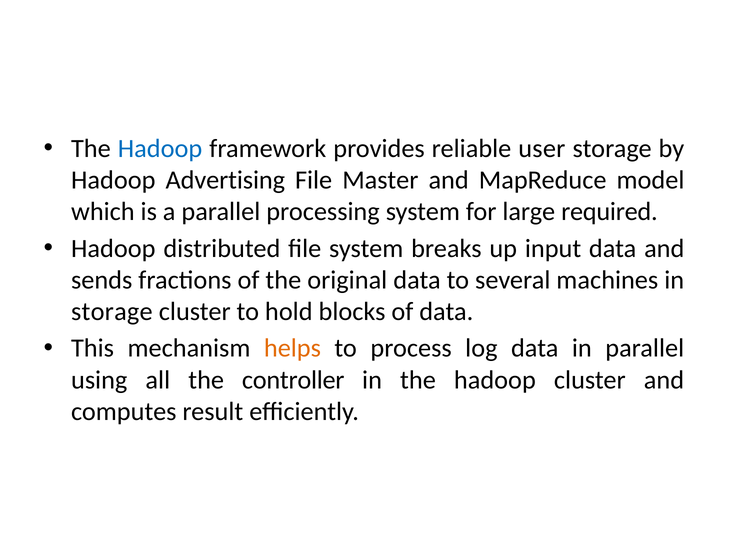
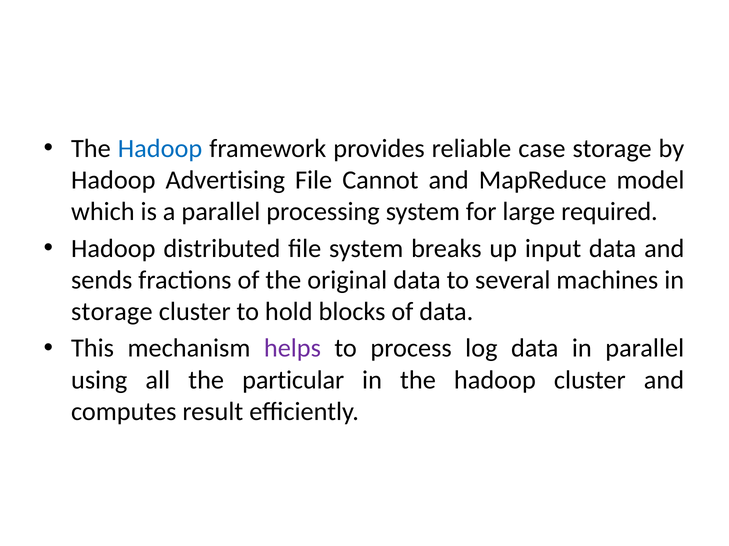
user: user -> case (542, 149)
Master: Master -> Cannot (380, 180)
helps colour: orange -> purple (292, 349)
controller: controller -> particular (293, 380)
